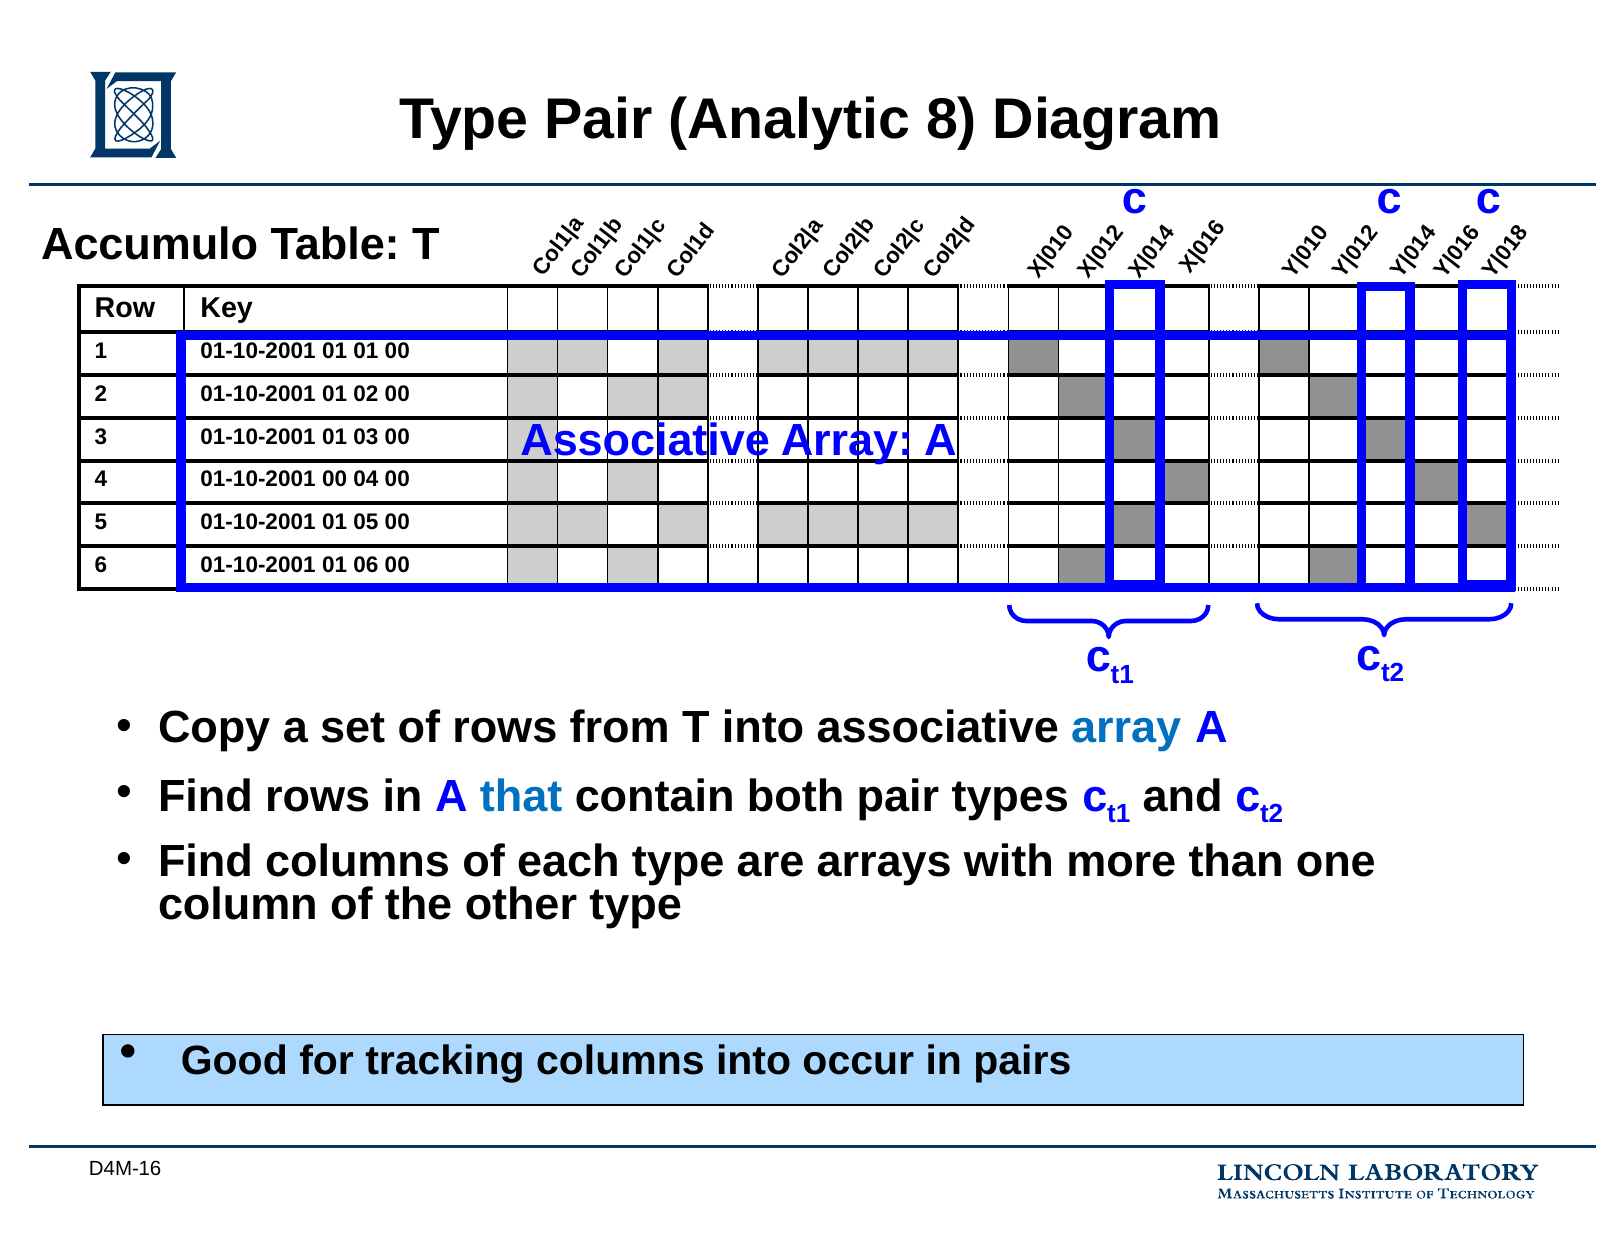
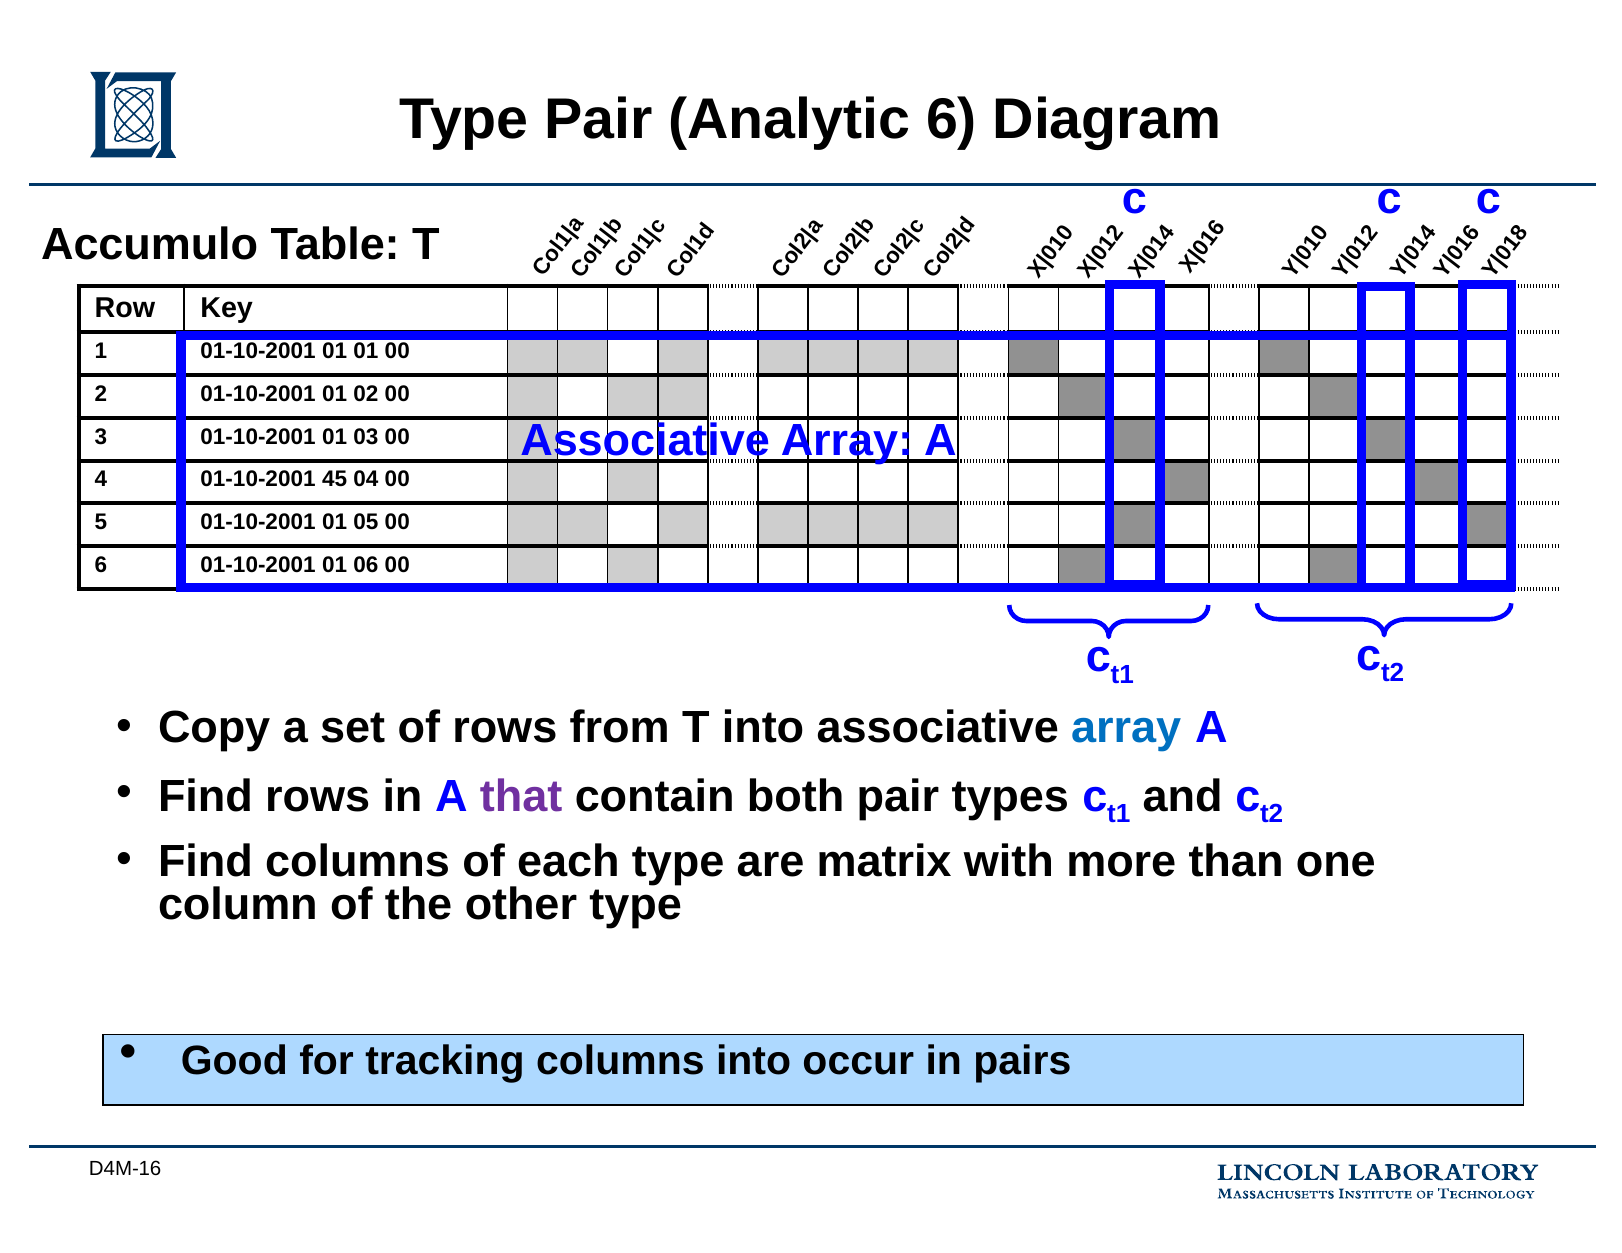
Analytic 8: 8 -> 6 (951, 120)
01-10-2001 00: 00 -> 45 (335, 480)
that colour: blue -> purple (521, 797)
arrays: arrays -> matrix (884, 862)
